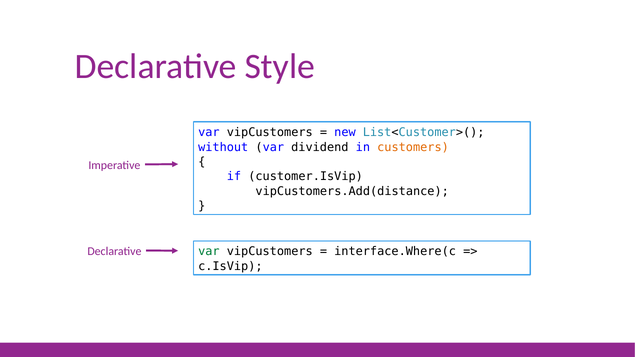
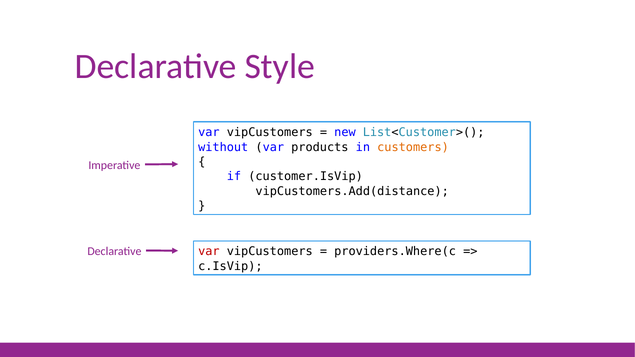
dividend: dividend -> products (320, 147)
var colour: green -> red (209, 252)
interface.Where(c: interface.Where(c -> providers.Where(c (395, 252)
